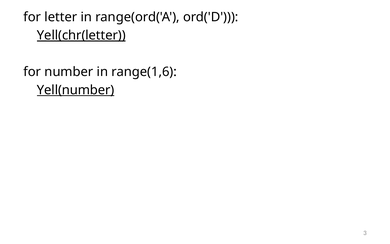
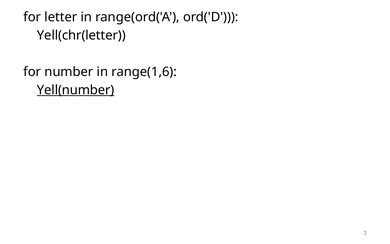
Yell(chr(letter underline: present -> none (81, 35)
